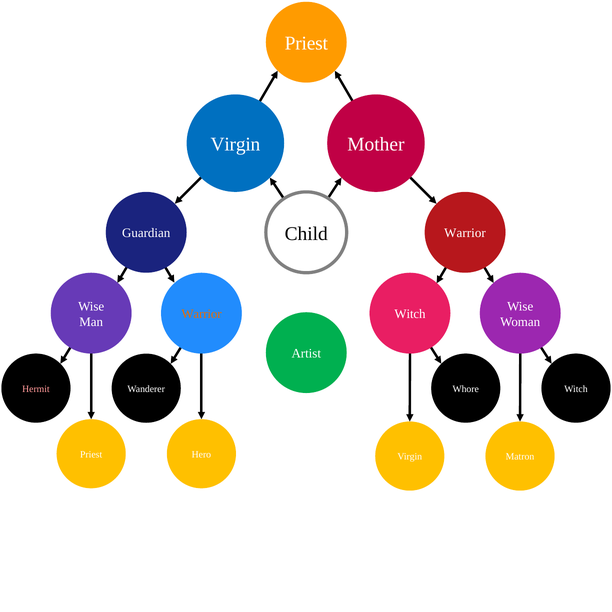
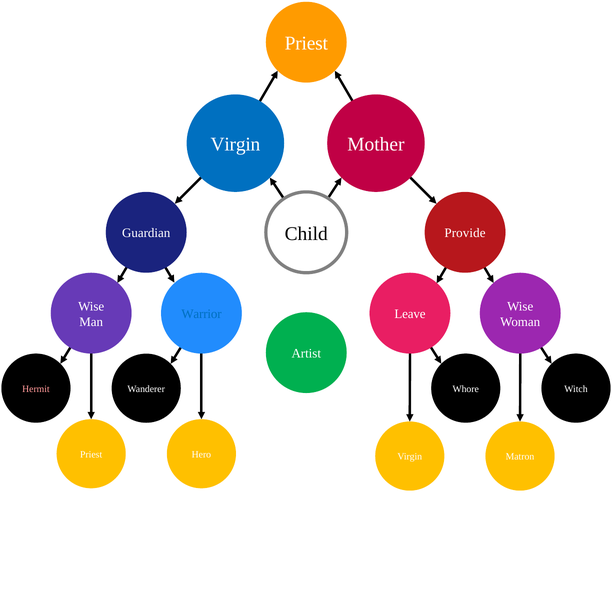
Warrior: Warrior -> Provide (465, 233)
Warrior colour: orange -> blue (201, 314)
Witch: Witch -> Leave (410, 314)
